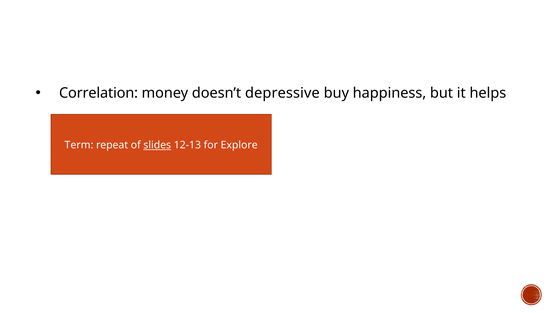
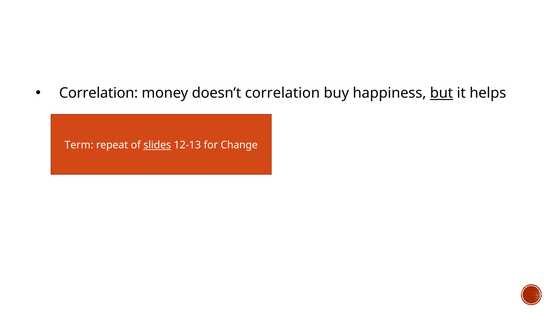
doesn’t depressive: depressive -> correlation (282, 93)
but underline: none -> present (441, 93)
Explore: Explore -> Change (239, 145)
